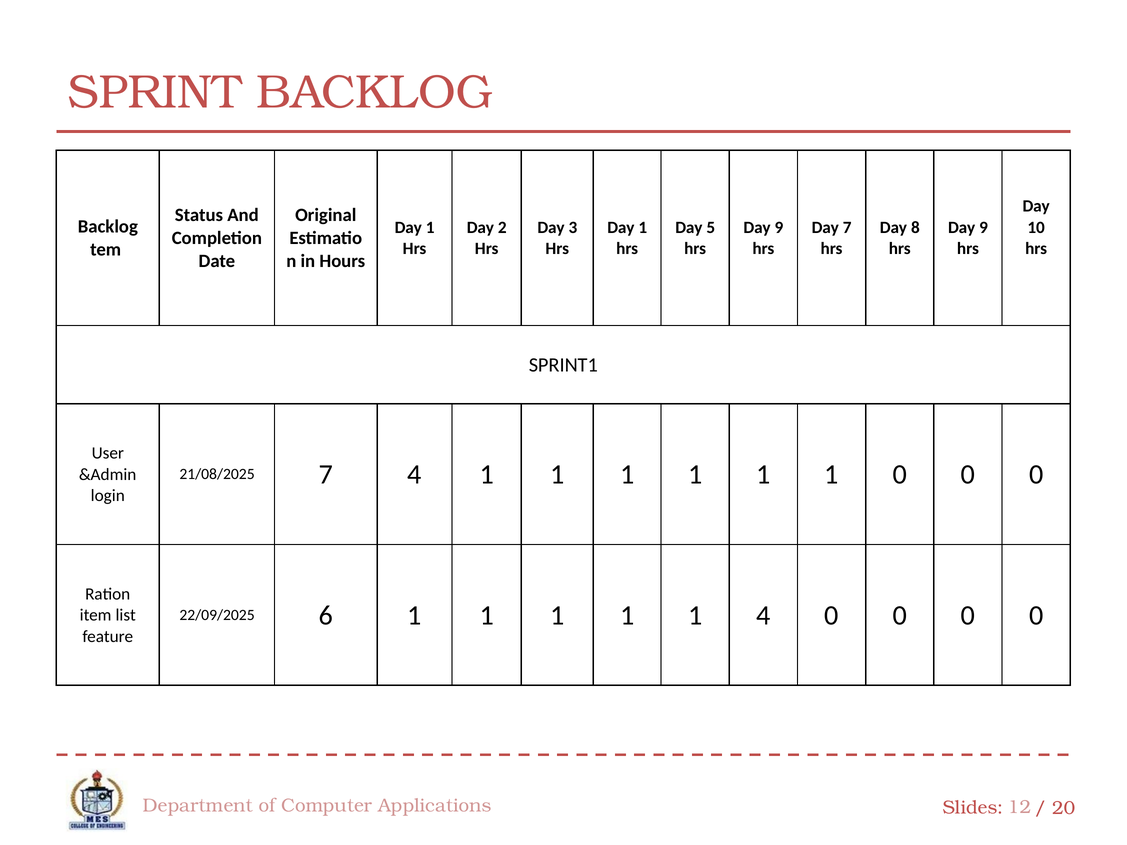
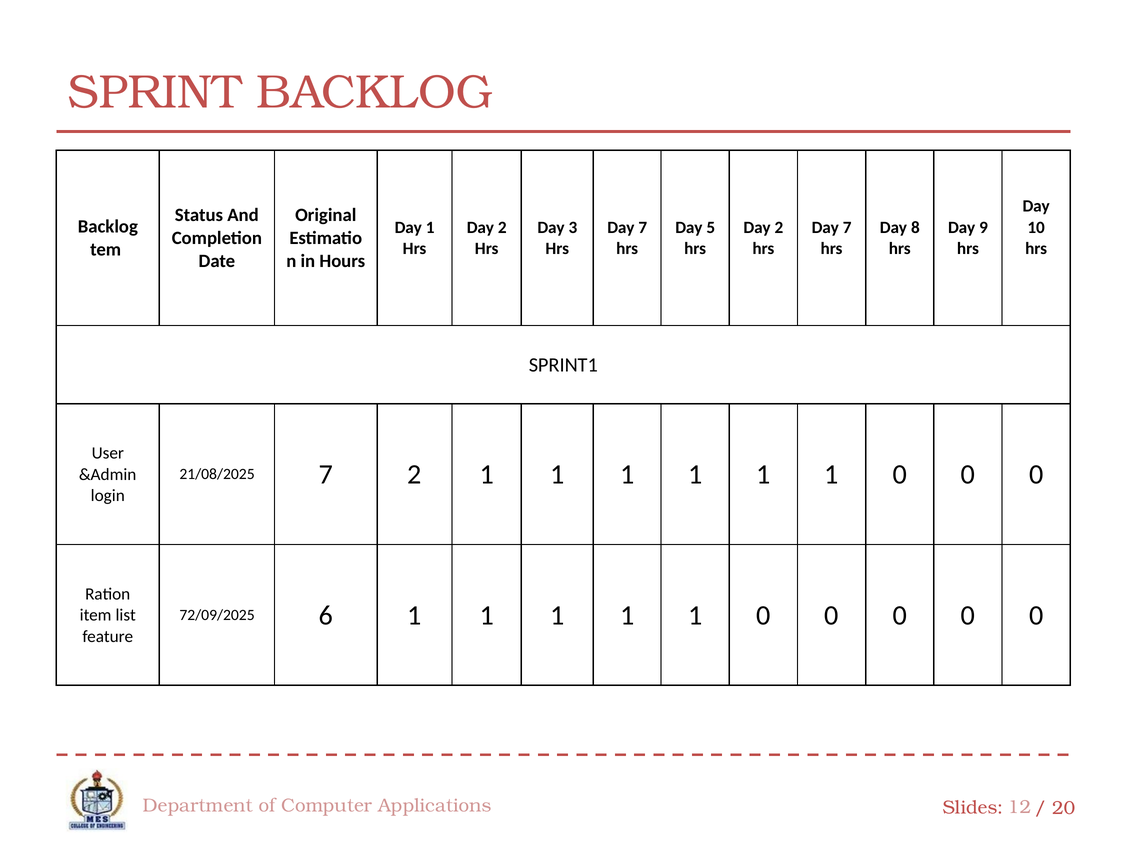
1: 1 -> 7 (643, 228)
9: 9 -> 2 (779, 228)
7 4: 4 -> 2 (415, 475)
22/09/2025: 22/09/2025 -> 72/09/2025 (217, 615)
4: 4 -> 0 (763, 615)
